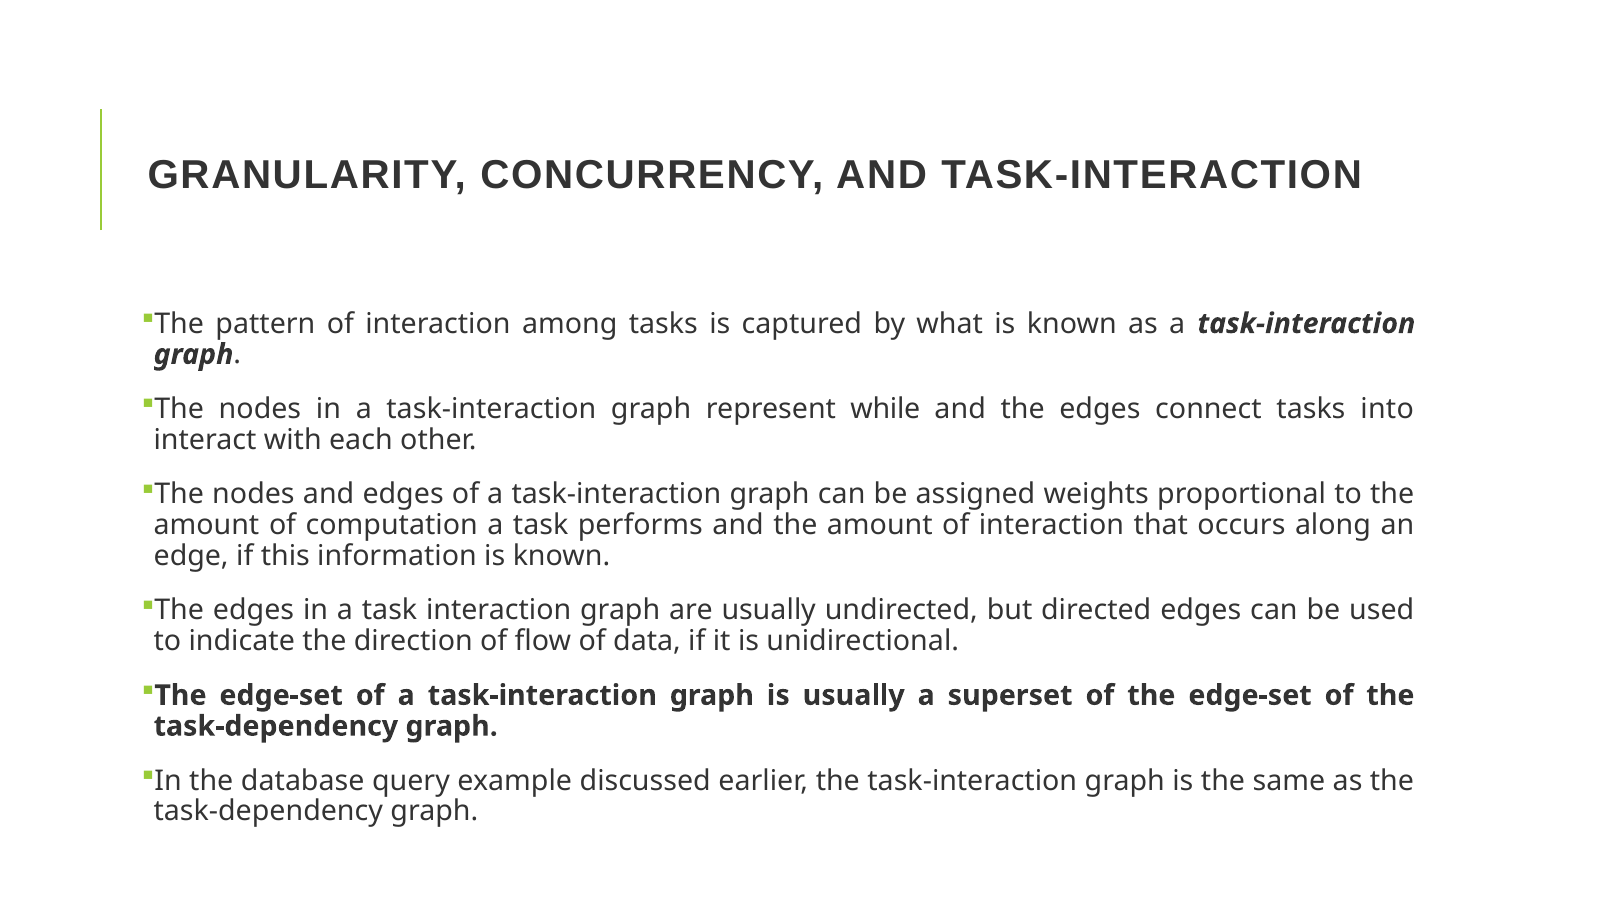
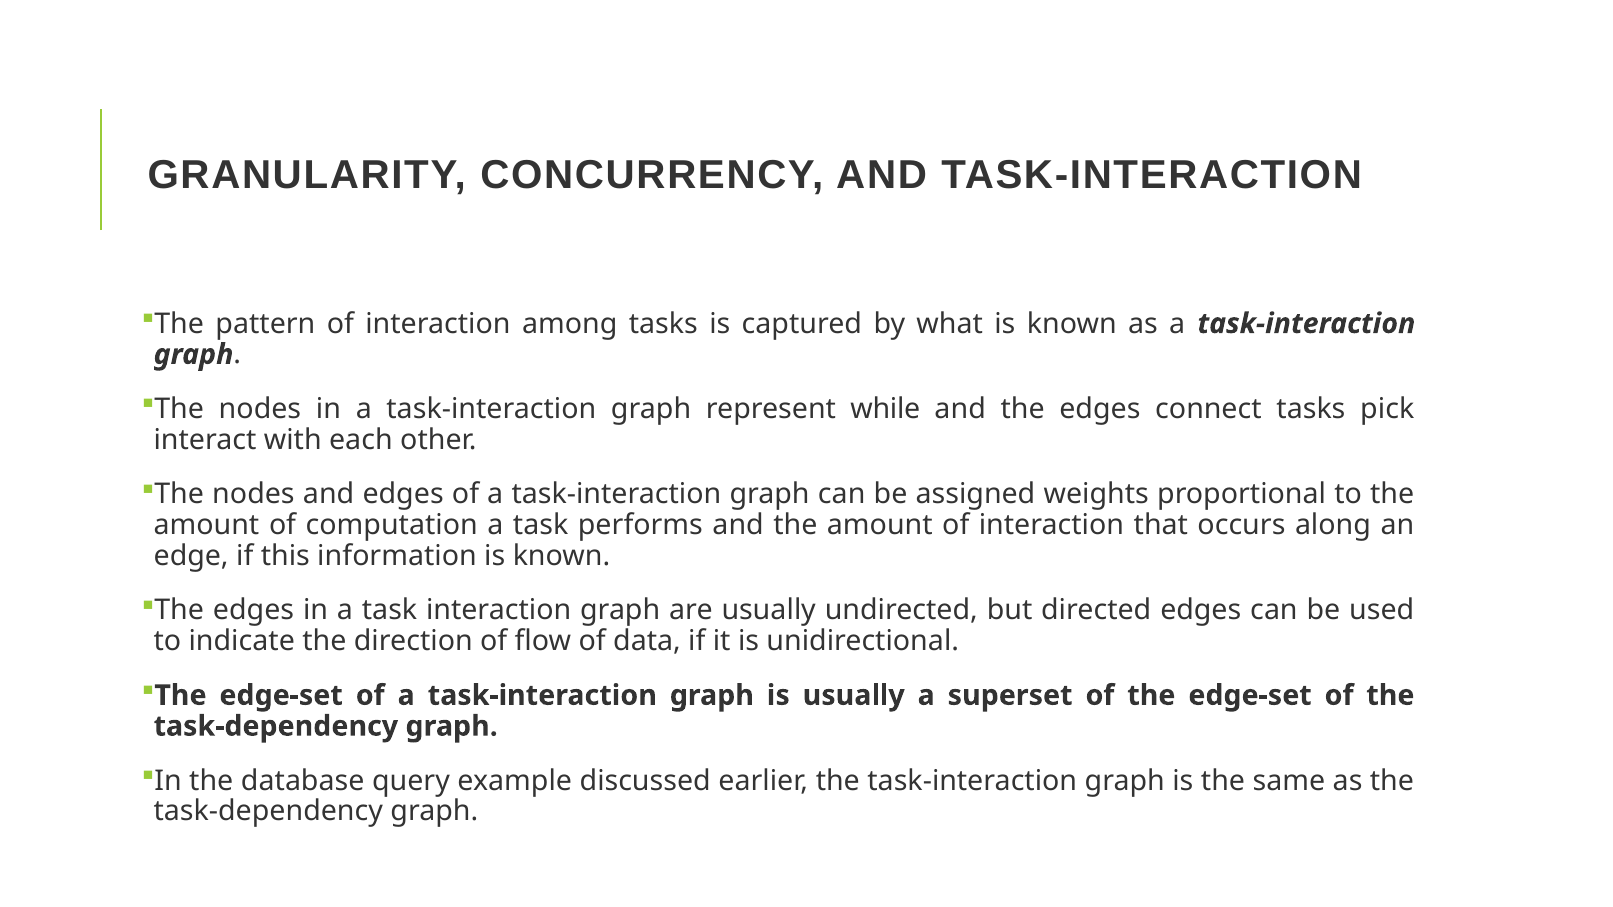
into: into -> pick (1387, 409)
